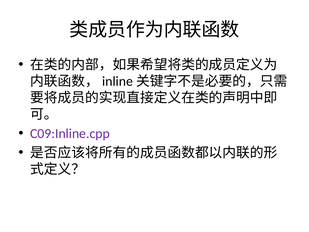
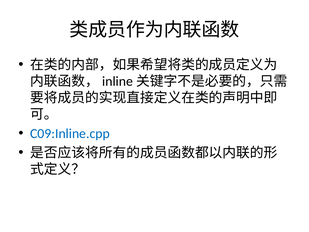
C09:Inline.cpp colour: purple -> blue (70, 134)
